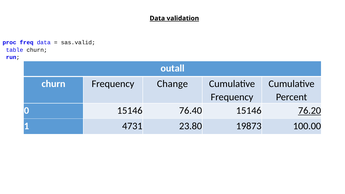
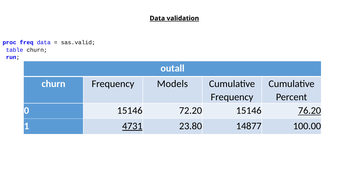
Change: Change -> Models (172, 84)
76.40: 76.40 -> 72.20 (191, 111)
4731 underline: none -> present (132, 126)
19873: 19873 -> 14877 (249, 126)
